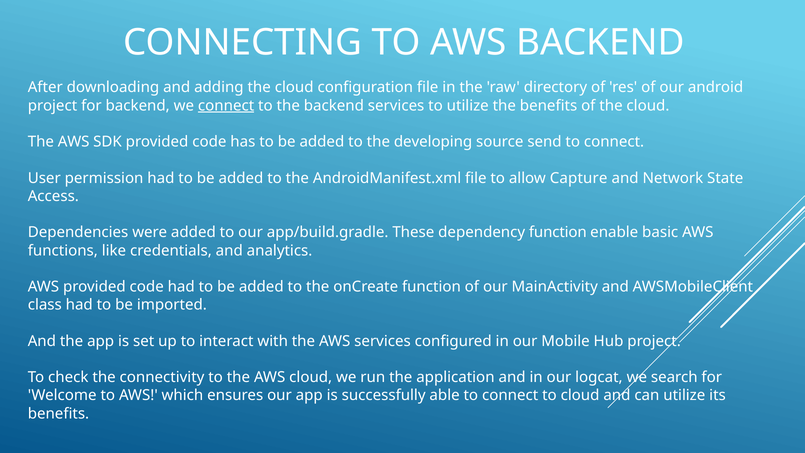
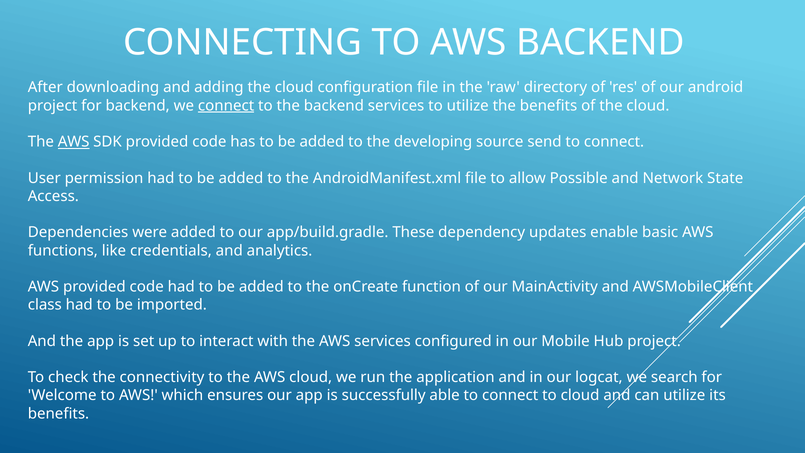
AWS underline: none -> present (74, 142)
Capture: Capture -> Possible (579, 178)
dependency function: function -> updates (558, 232)
